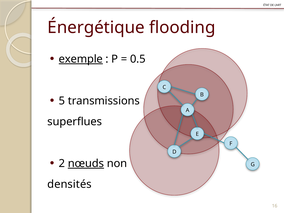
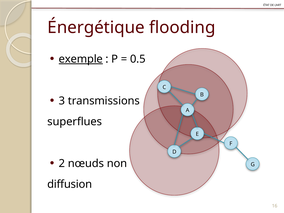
5: 5 -> 3 (62, 101)
nœuds underline: present -> none (86, 163)
densités: densités -> diffusion (70, 184)
